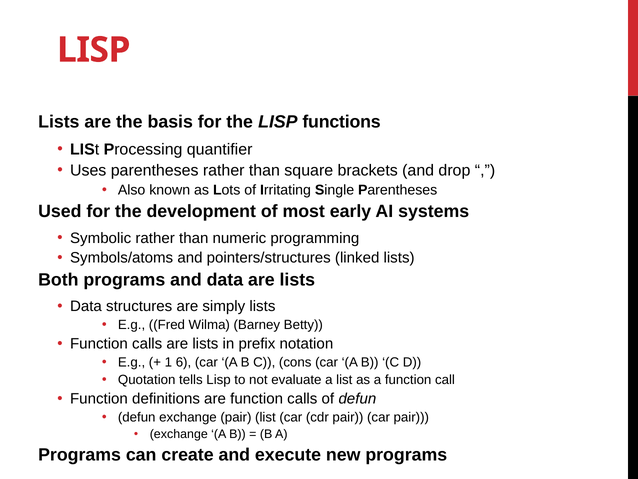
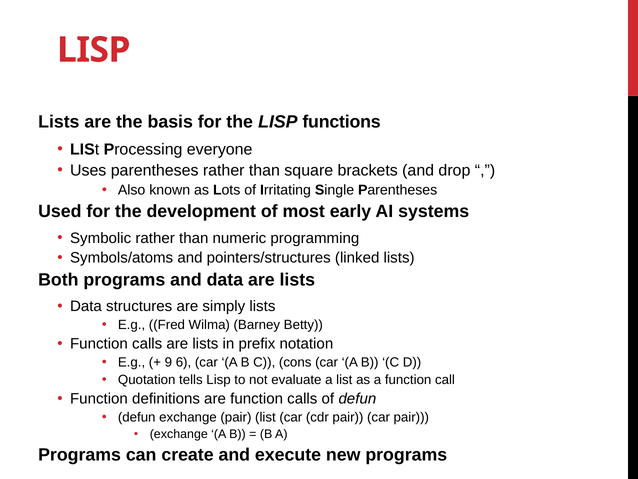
quantifier: quantifier -> everyone (220, 149)
1: 1 -> 9 (168, 362)
